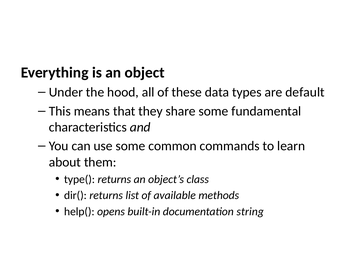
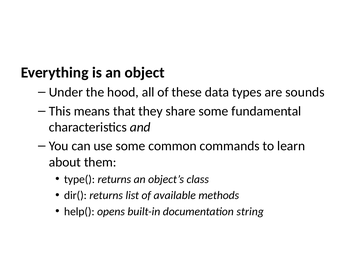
default: default -> sounds (305, 92)
